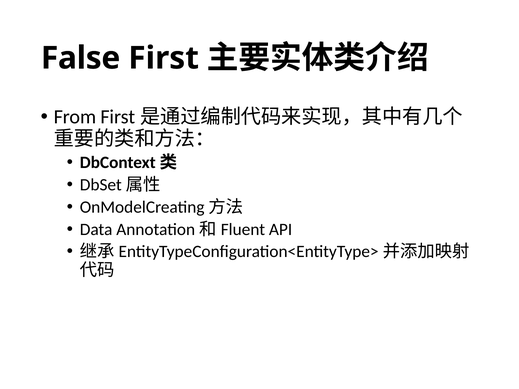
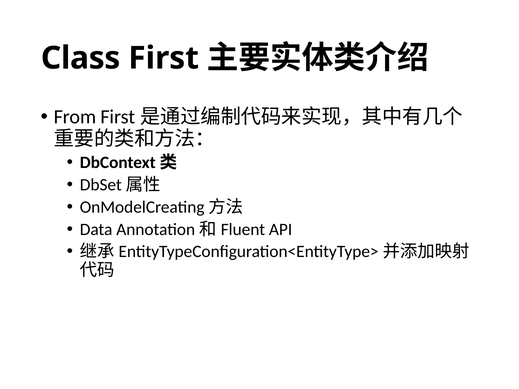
False: False -> Class (81, 58)
